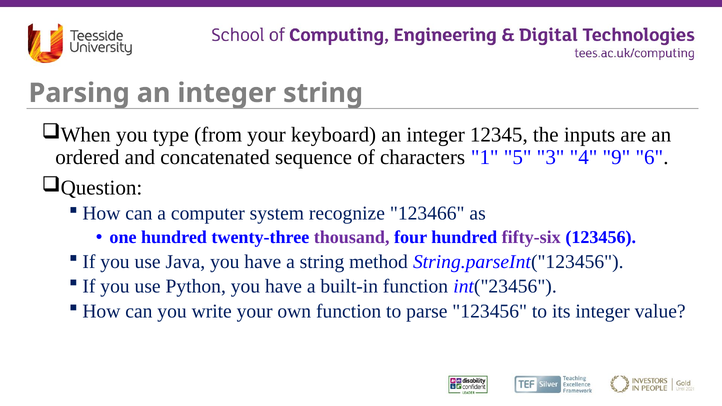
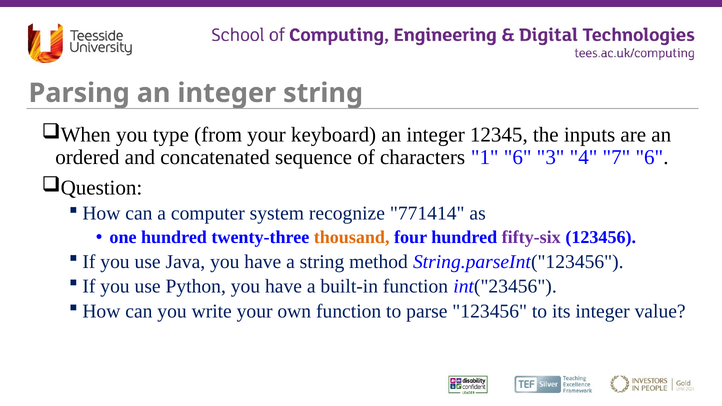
1 5: 5 -> 6 (518, 158)
9: 9 -> 7 (616, 158)
123466: 123466 -> 771414 (427, 214)
thousand colour: purple -> orange (352, 238)
